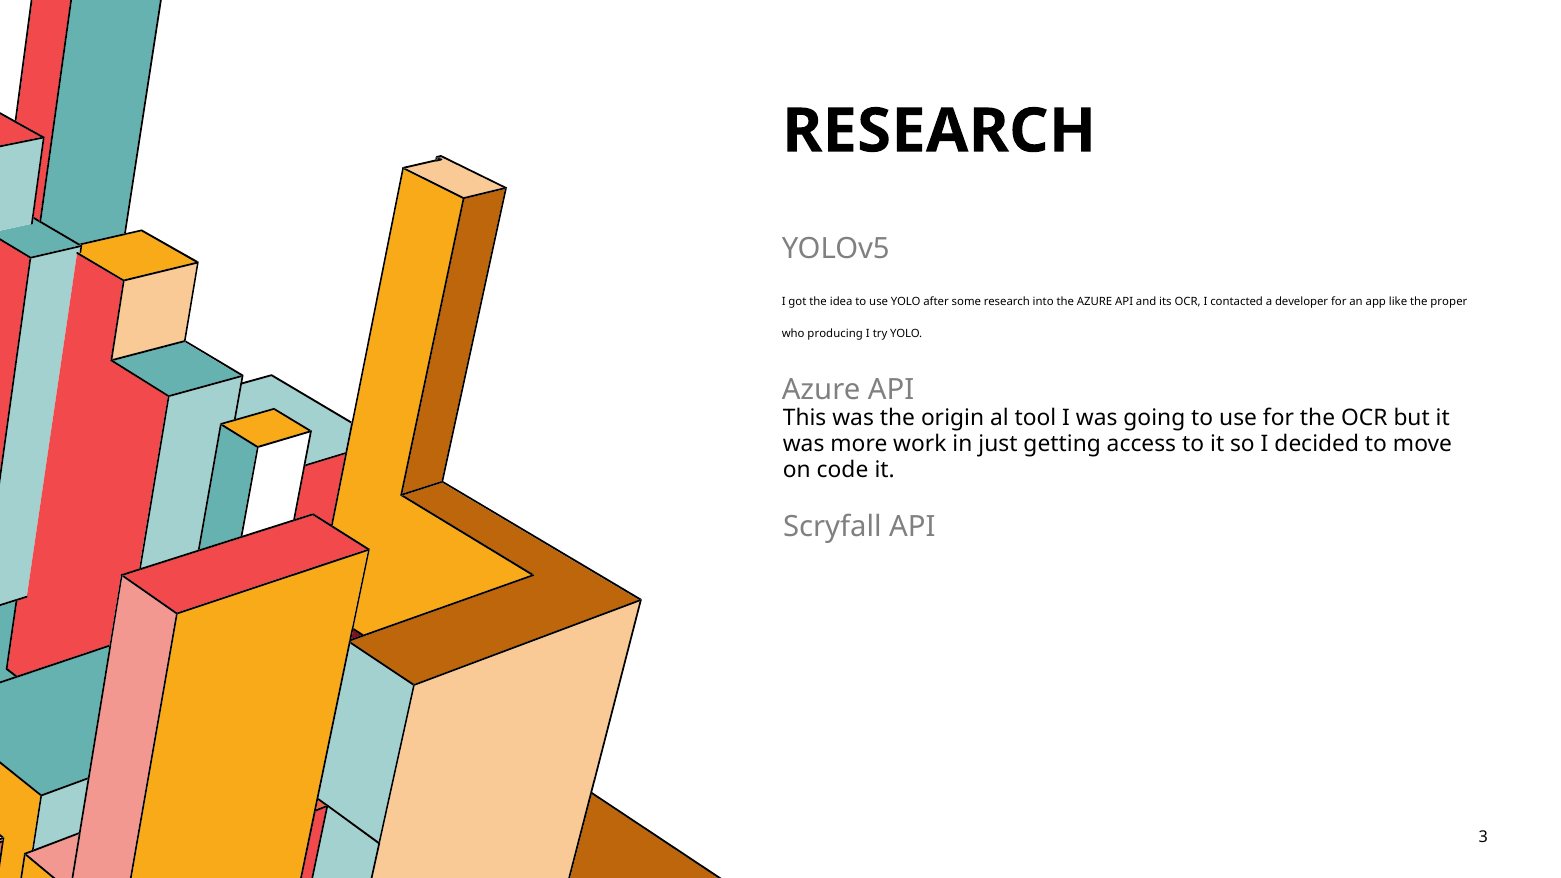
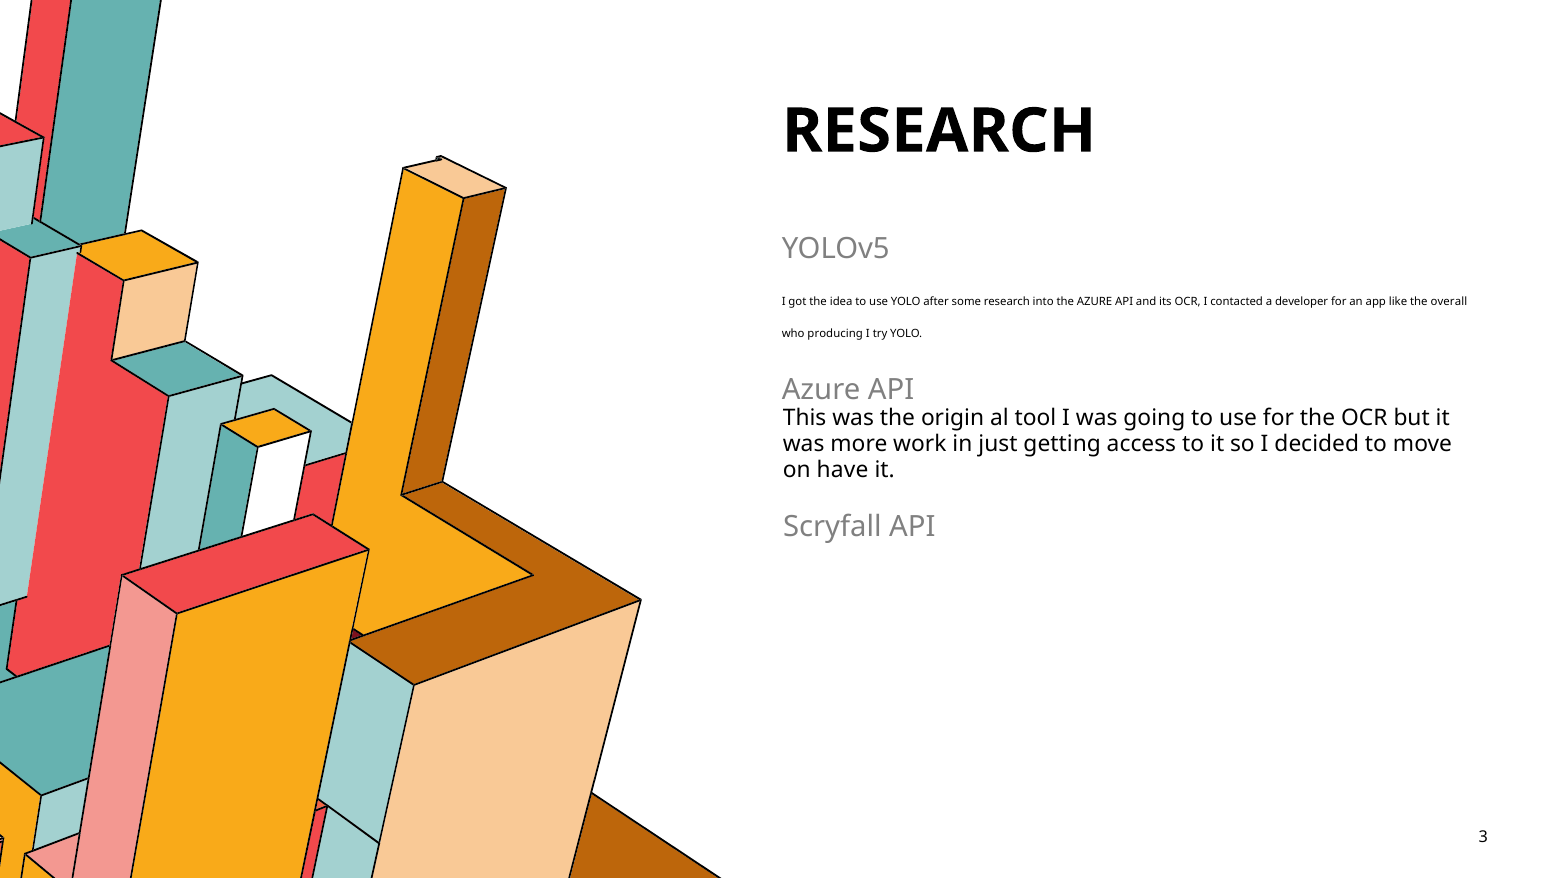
proper: proper -> overall (1449, 302)
code: code -> have (842, 470)
